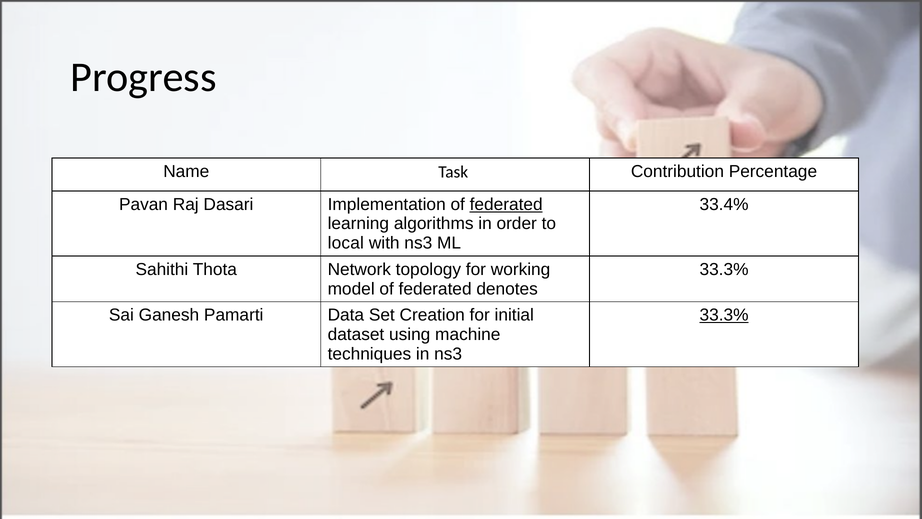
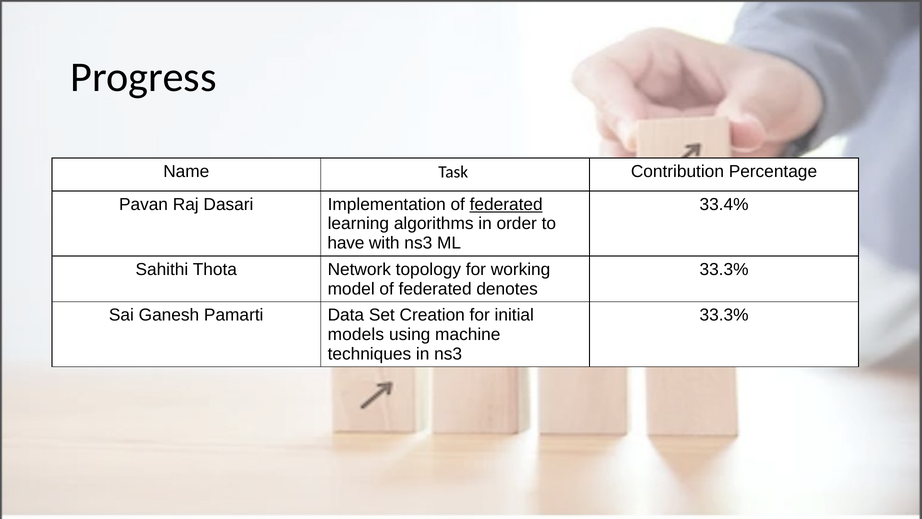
local: local -> have (346, 243)
33.3% underline: present -> none (724, 315)
dataset: dataset -> models (356, 334)
